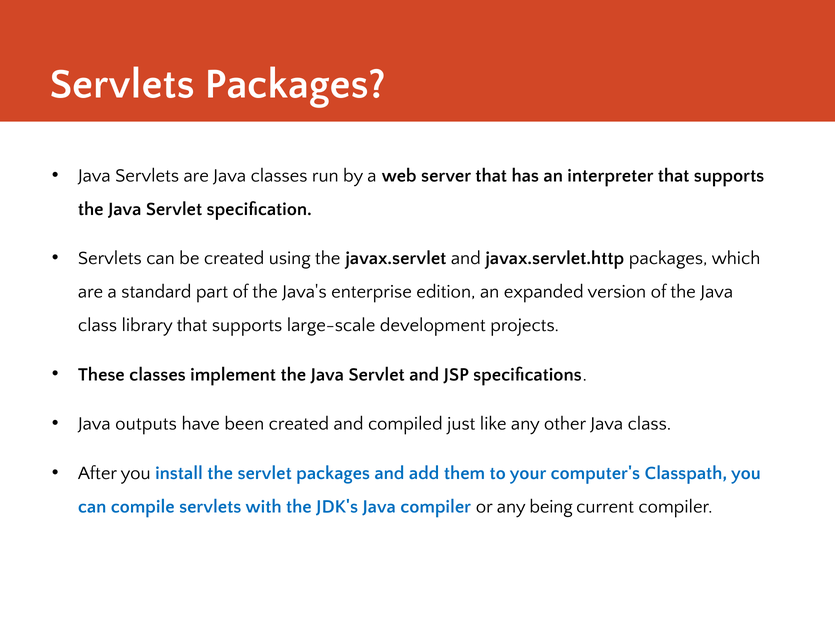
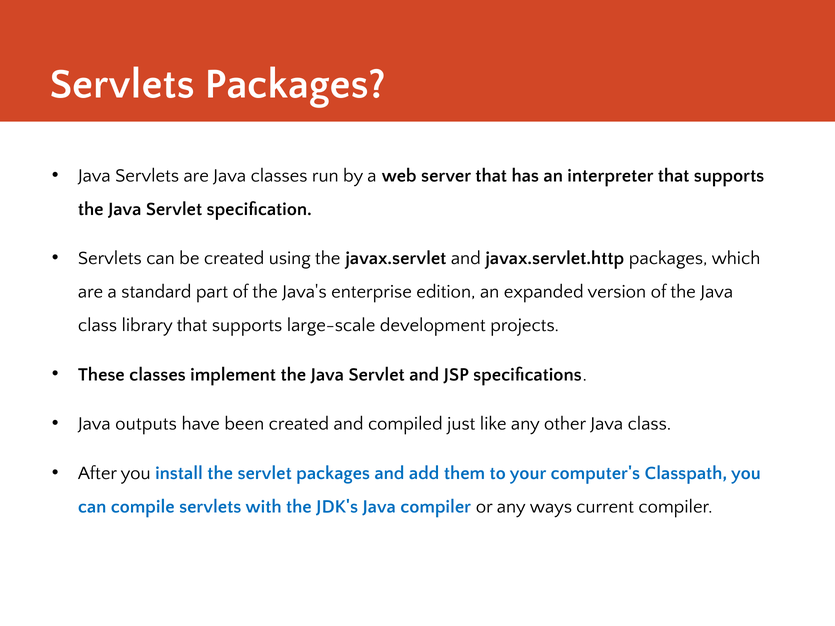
being: being -> ways (551, 507)
